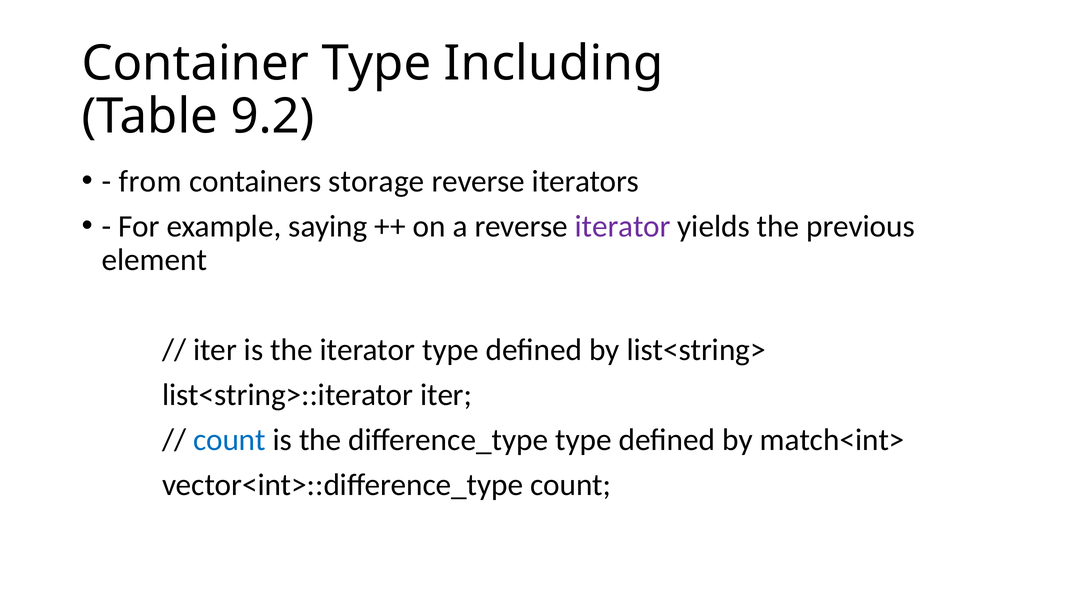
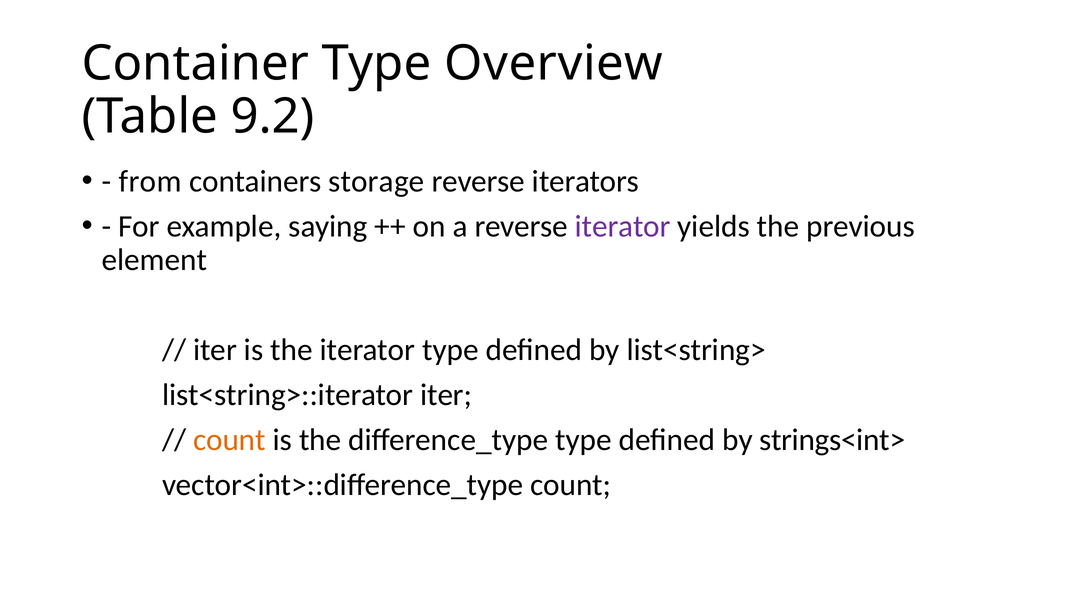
Including: Including -> Overview (554, 64)
count colour: blue -> orange (229, 440)
match<int>: match<int> -> strings<int> (832, 440)
